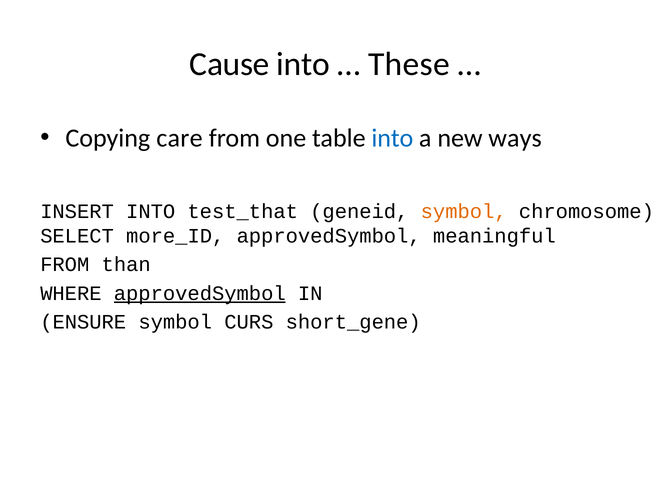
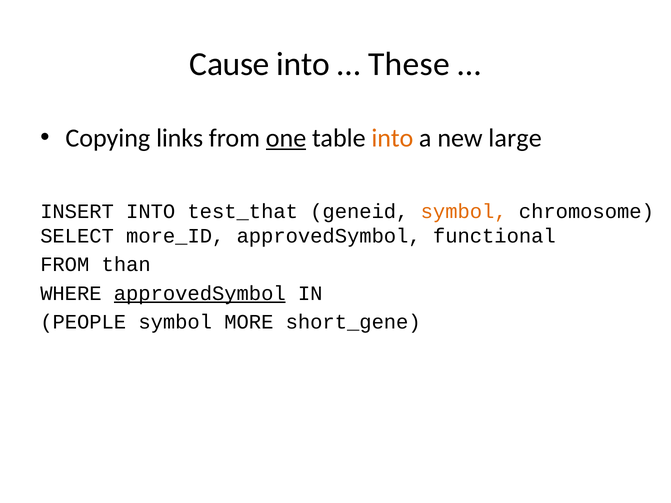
care: care -> links (180, 138)
one underline: none -> present (286, 138)
into colour: blue -> orange (392, 138)
ways: ways -> large (515, 138)
meaningful: meaningful -> functional (494, 236)
ENSURE: ENSURE -> PEOPLE (83, 322)
CURS: CURS -> MORE (249, 322)
